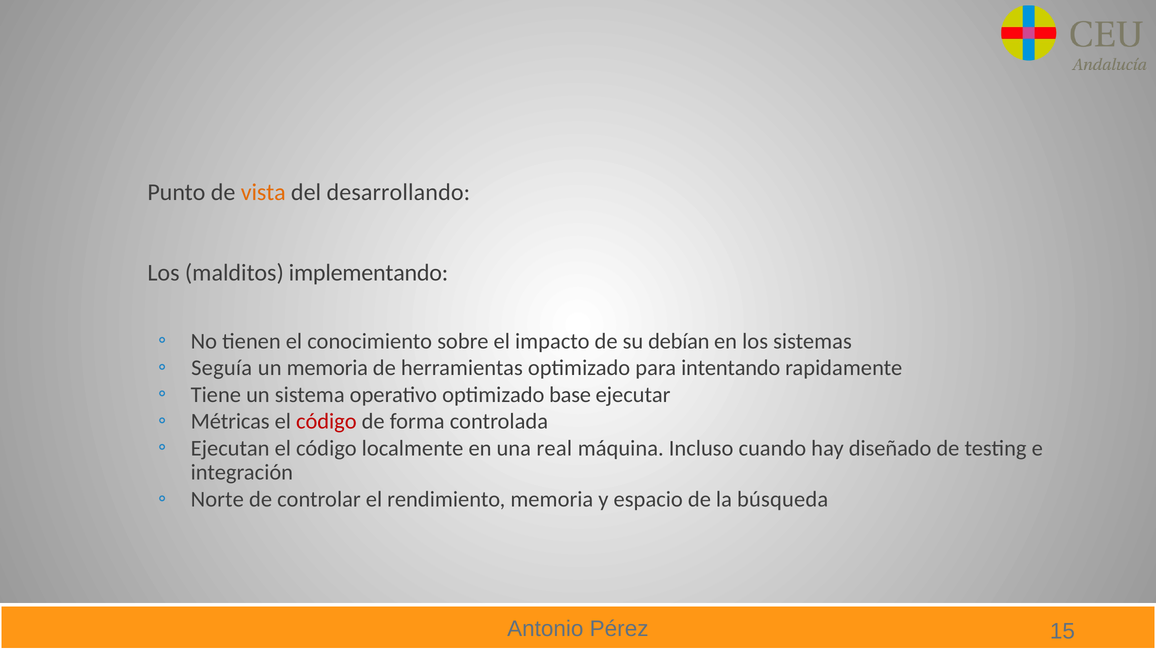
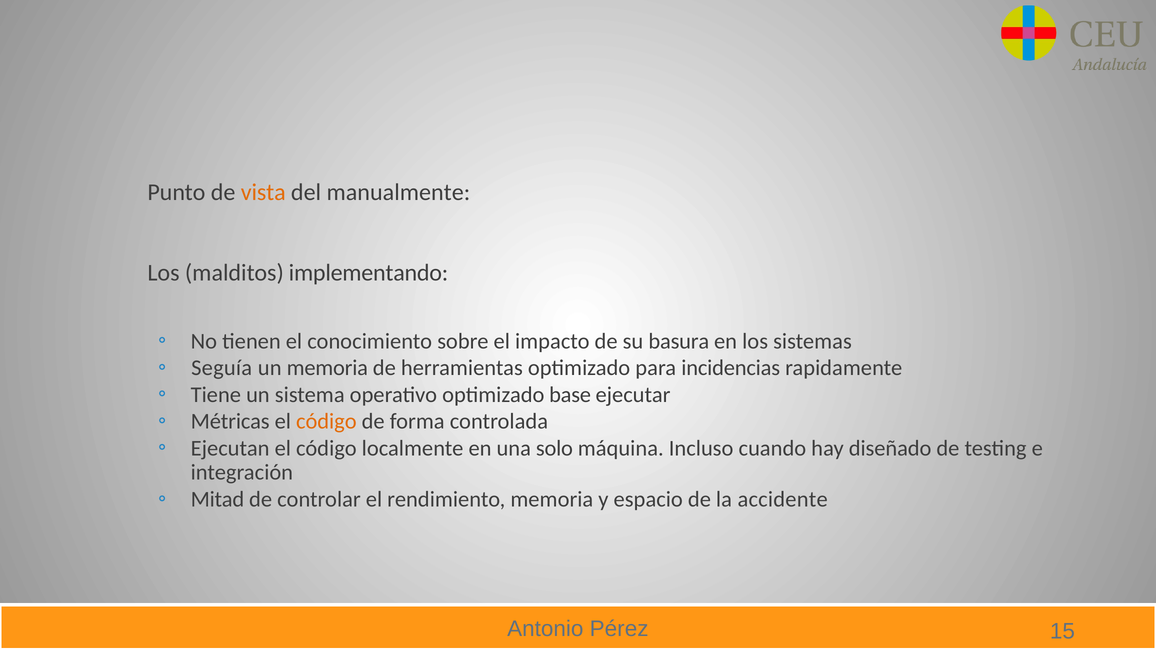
desarrollando: desarrollando -> manualmente (398, 192)
debían: debían -> basura (679, 341)
intentando: intentando -> incidencias (731, 368)
código colour: red -> orange (326, 422)
real: real -> solo (554, 448)
Norte: Norte -> Mitad (217, 499)
búsqueda: búsqueda -> accidente (783, 499)
